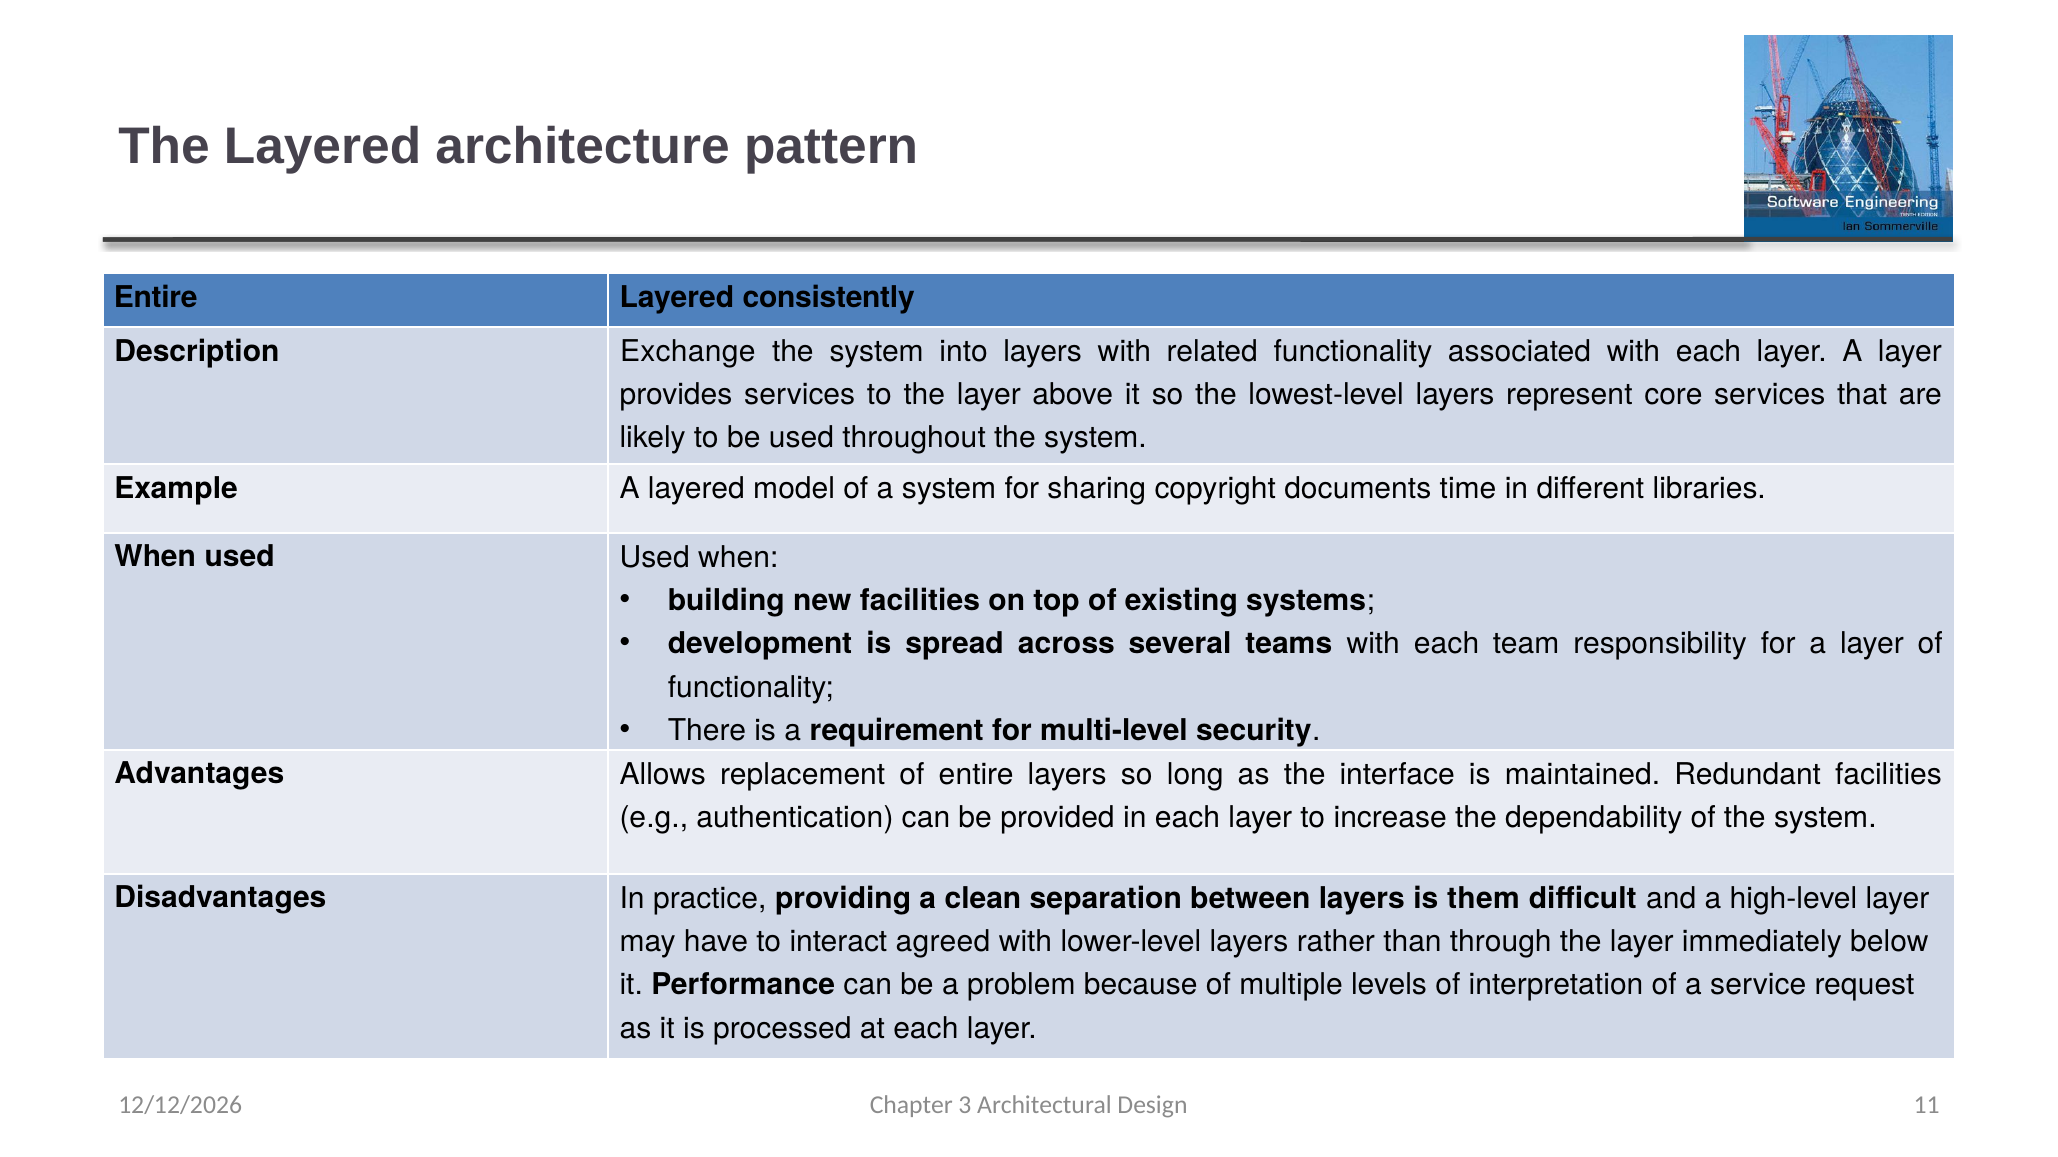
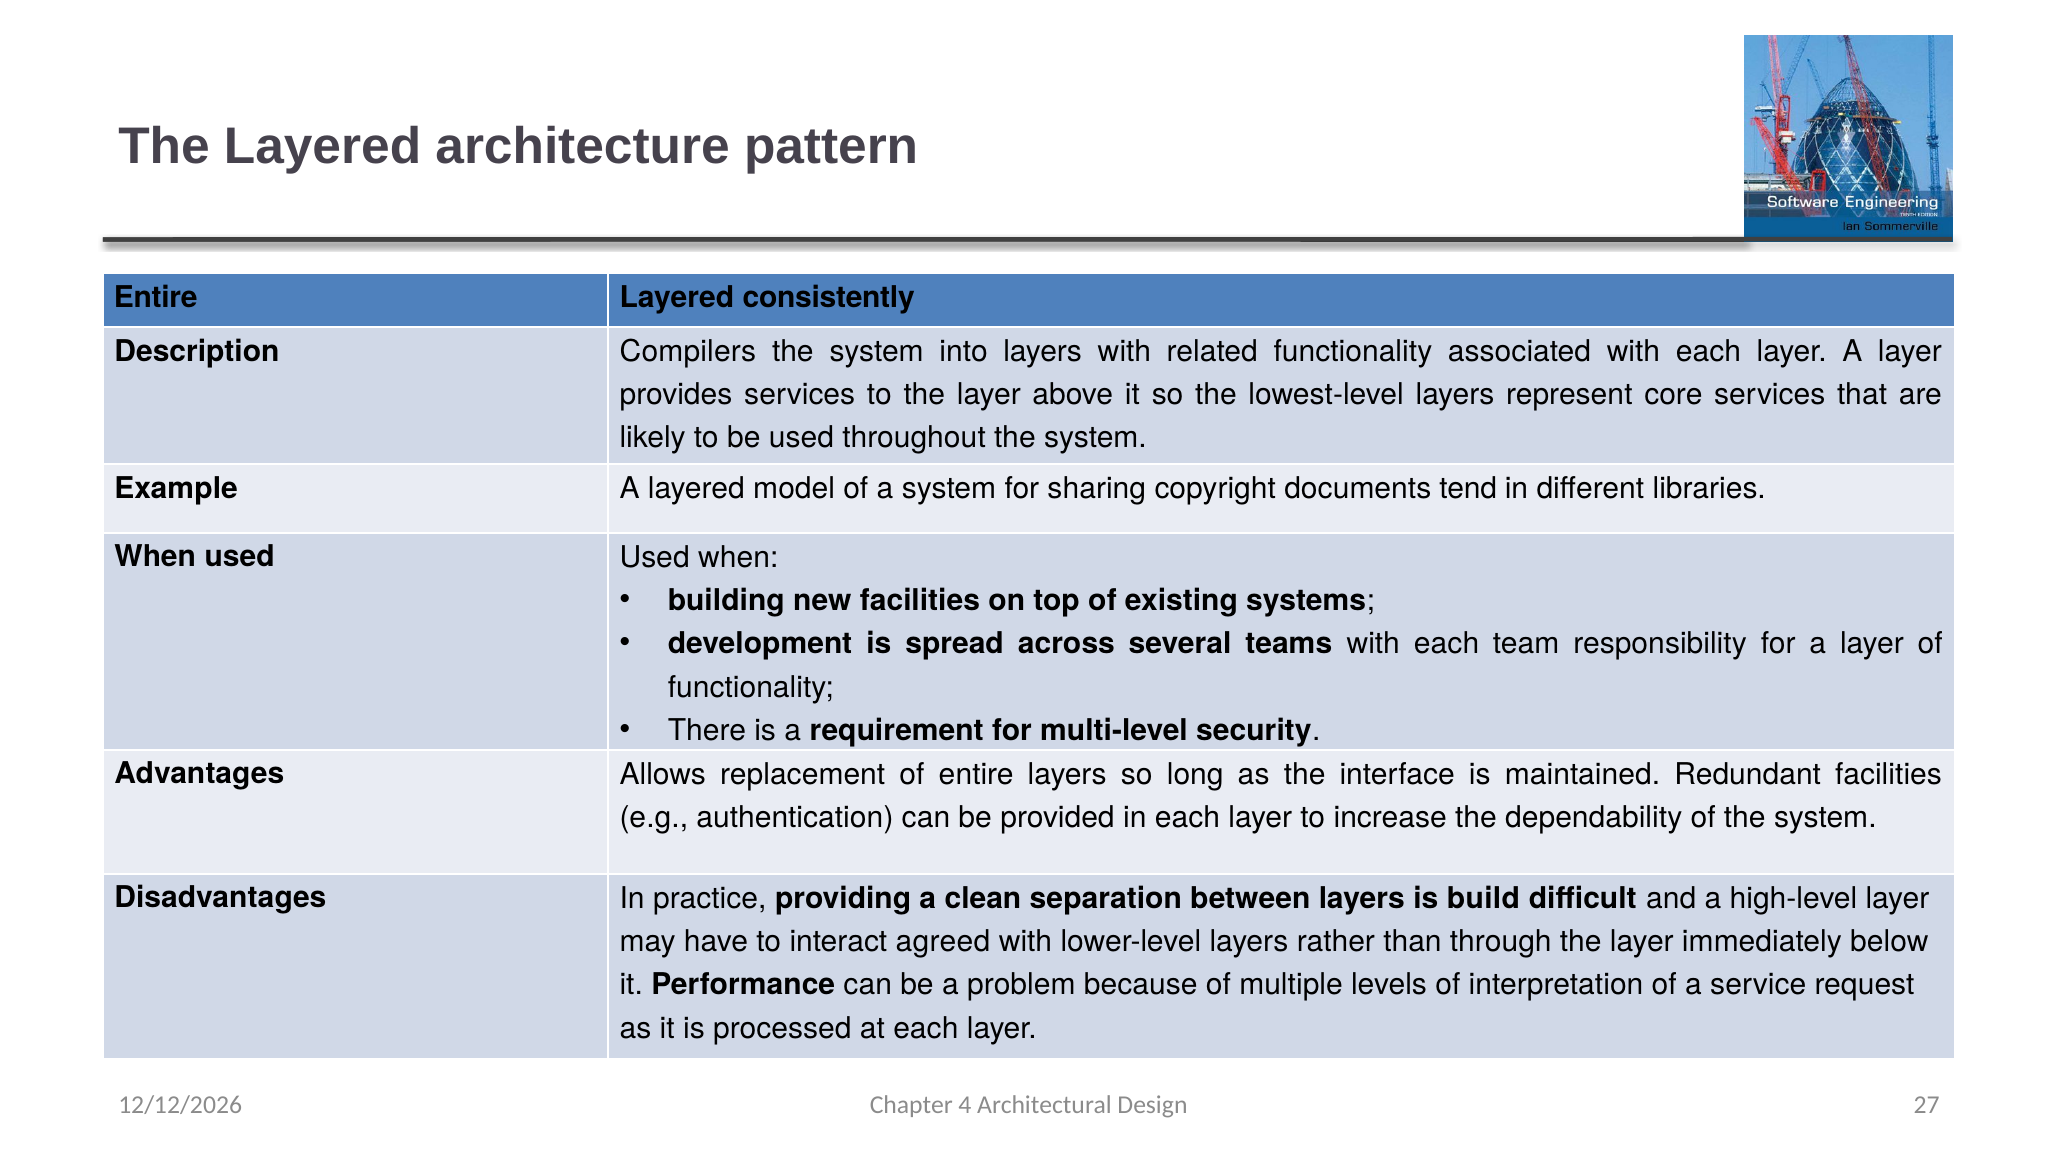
Exchange: Exchange -> Compilers (688, 352)
time: time -> tend (1468, 489)
them: them -> build (1483, 899)
3: 3 -> 4 (965, 1105)
11: 11 -> 27 (1927, 1105)
